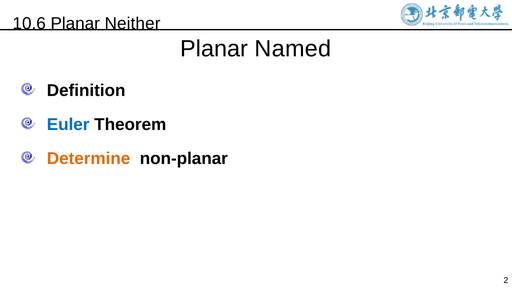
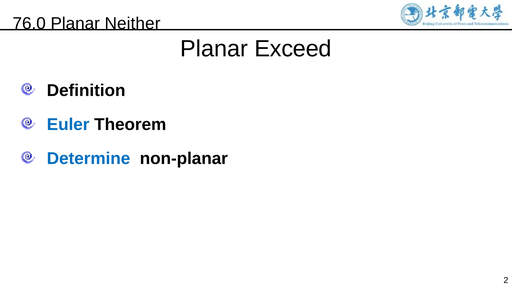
10.6: 10.6 -> 76.0 (29, 24)
Named: Named -> Exceed (293, 49)
Determine colour: orange -> blue (89, 159)
